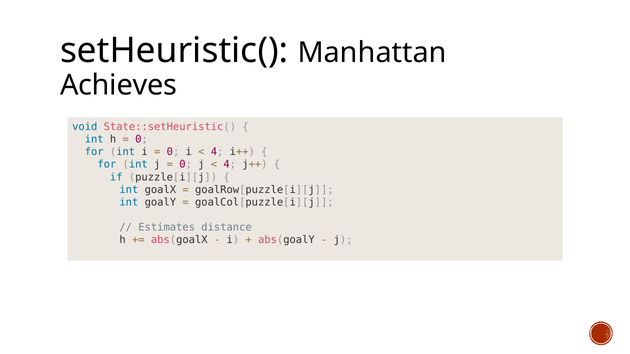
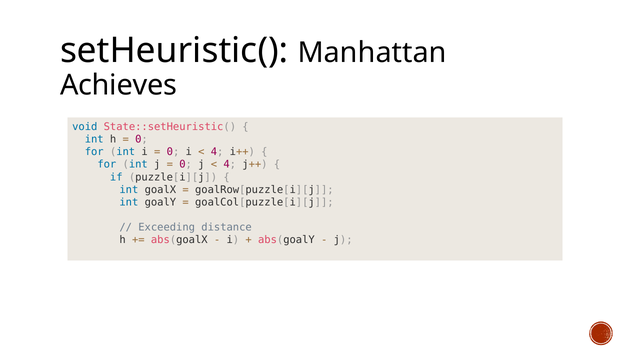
Estimates: Estimates -> Exceeding (167, 228)
